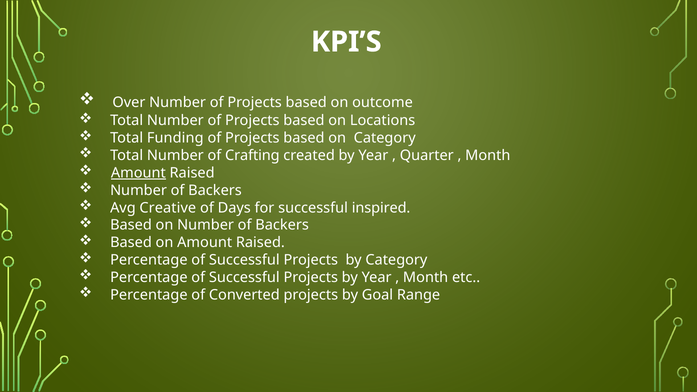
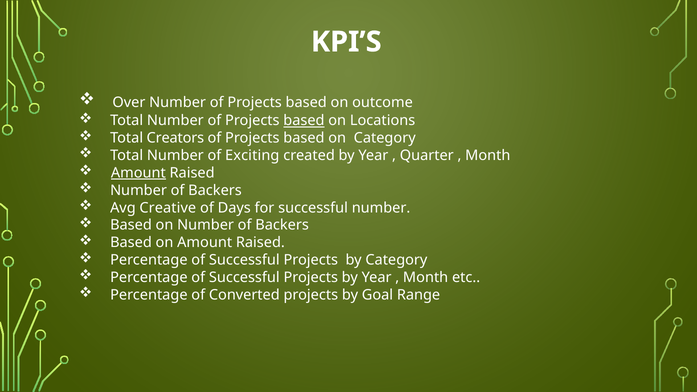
based underline: none -> present (304, 121)
Funding: Funding -> Creators (175, 138)
Crafting: Crafting -> Exciting (252, 156)
successful inspired: inspired -> number (381, 208)
